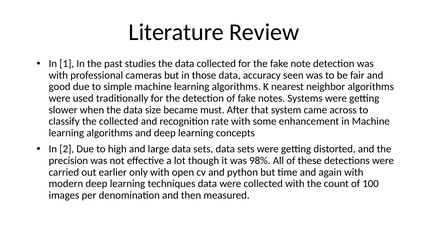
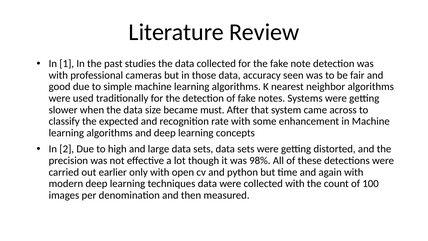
the collected: collected -> expected (119, 121)
